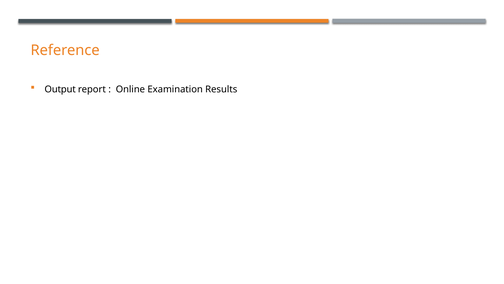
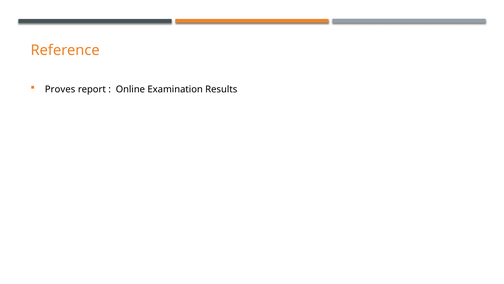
Output: Output -> Proves (60, 89)
